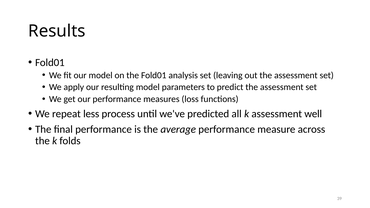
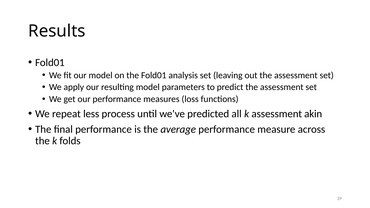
well: well -> akin (313, 114)
